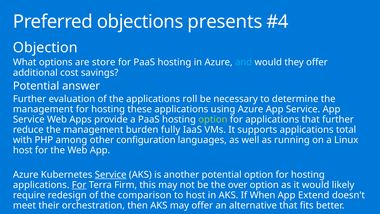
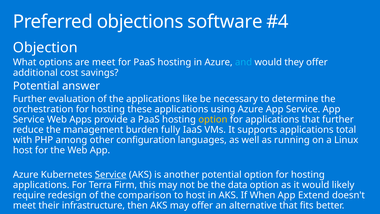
presents: presents -> software (225, 22)
are store: store -> meet (104, 62)
roll: roll -> like (190, 99)
management: management -> orchestration (43, 109)
option colour: light green -> yellow (213, 119)
For underline: present -> none (79, 185)
over: over -> data (238, 185)
orchestration: orchestration -> infrastructure (93, 205)
